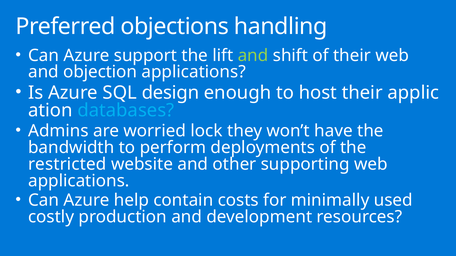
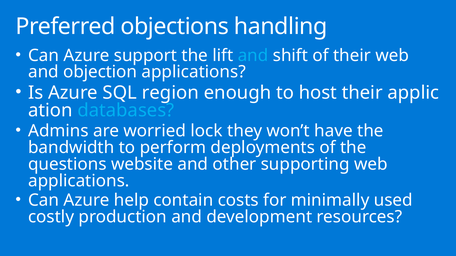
and colour: light green -> light blue (253, 56)
design: design -> region (170, 93)
restricted: restricted -> questions (67, 164)
